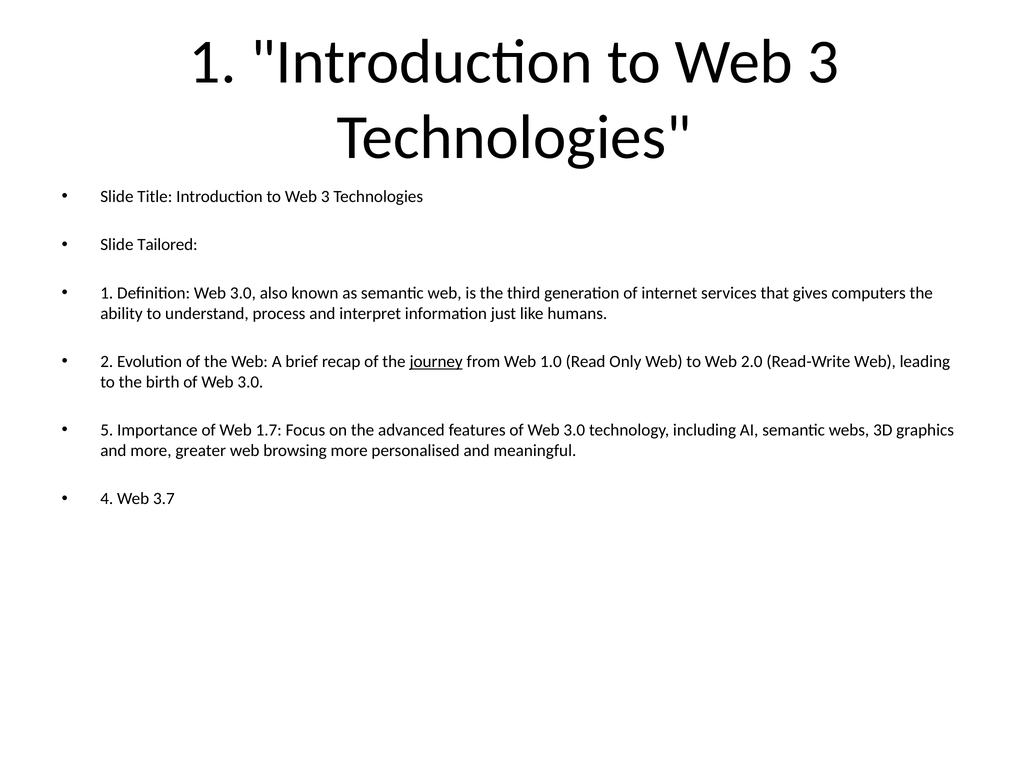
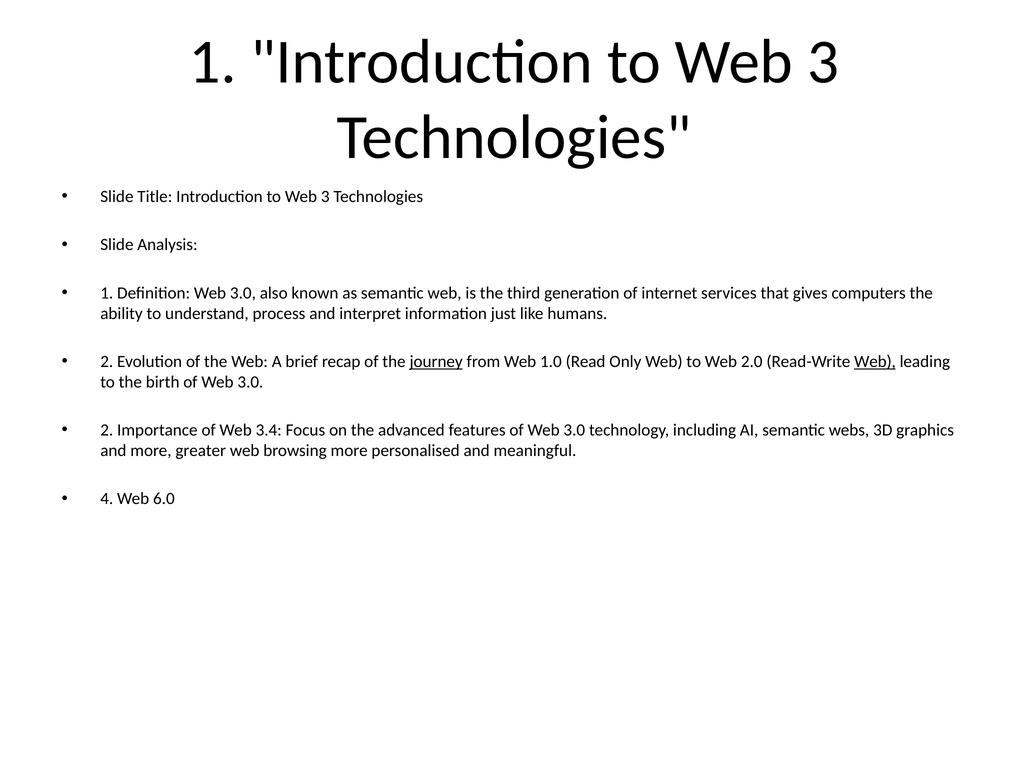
Tailored: Tailored -> Analysis (167, 245)
Web underline: none -> present (875, 361)
5: 5 -> 2 (107, 430)
1.7: 1.7 -> 3.4 (269, 430)
3.7: 3.7 -> 6.0 (164, 499)
